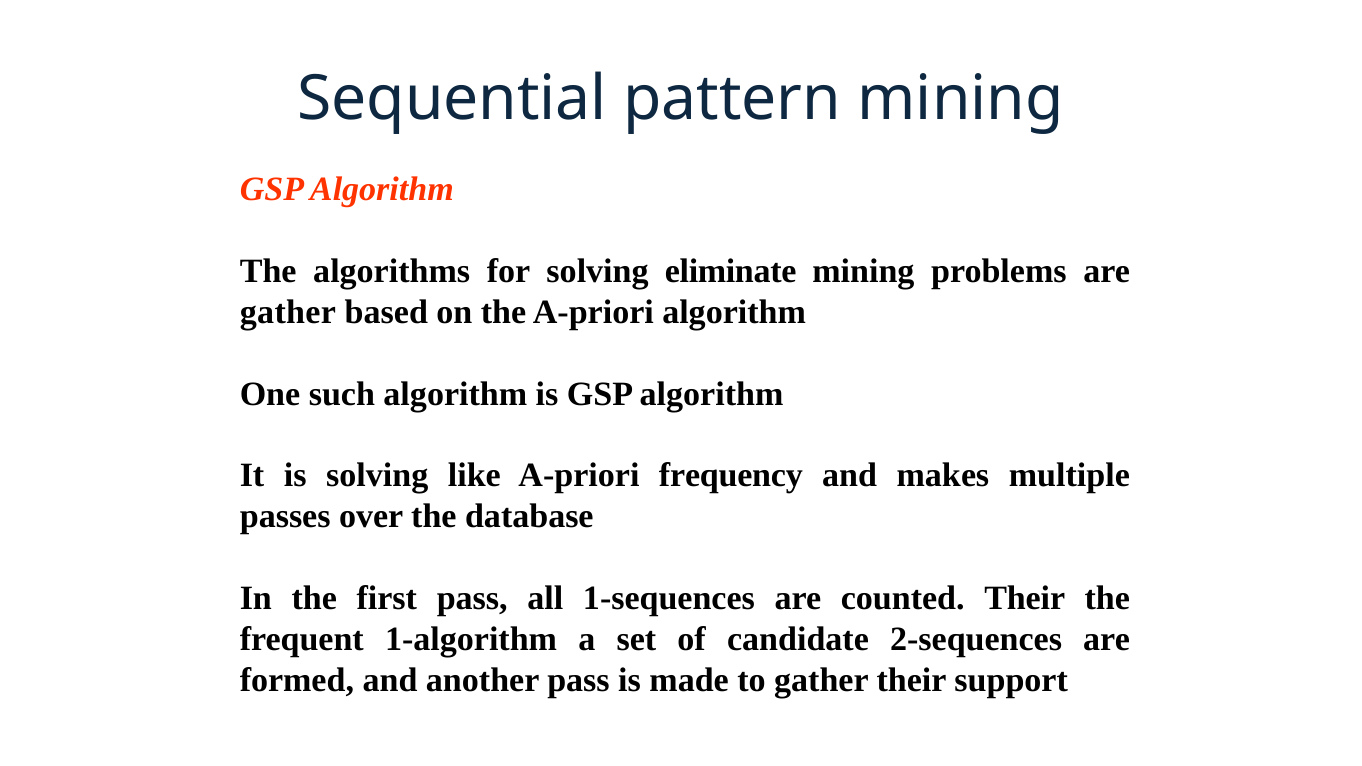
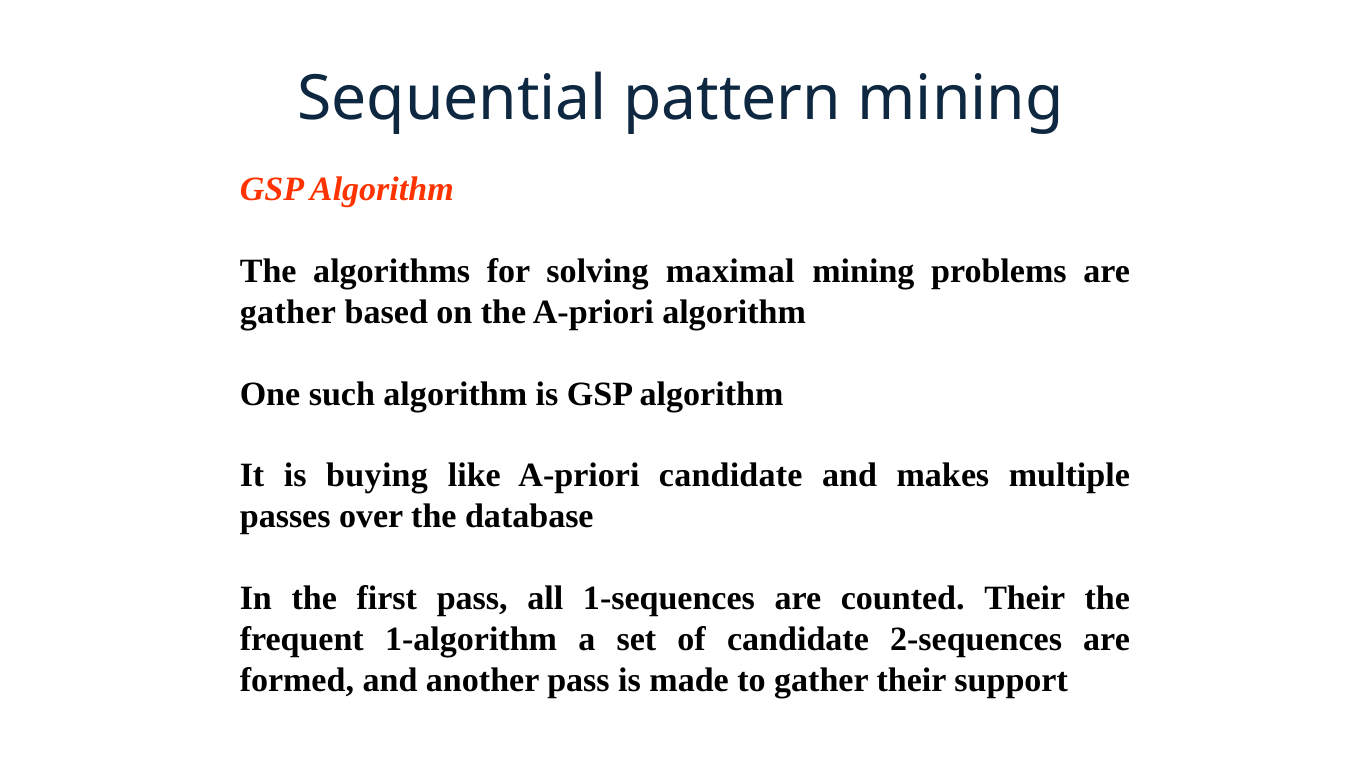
eliminate: eliminate -> maximal (730, 271)
is solving: solving -> buying (377, 476)
A-priori frequency: frequency -> candidate (731, 476)
